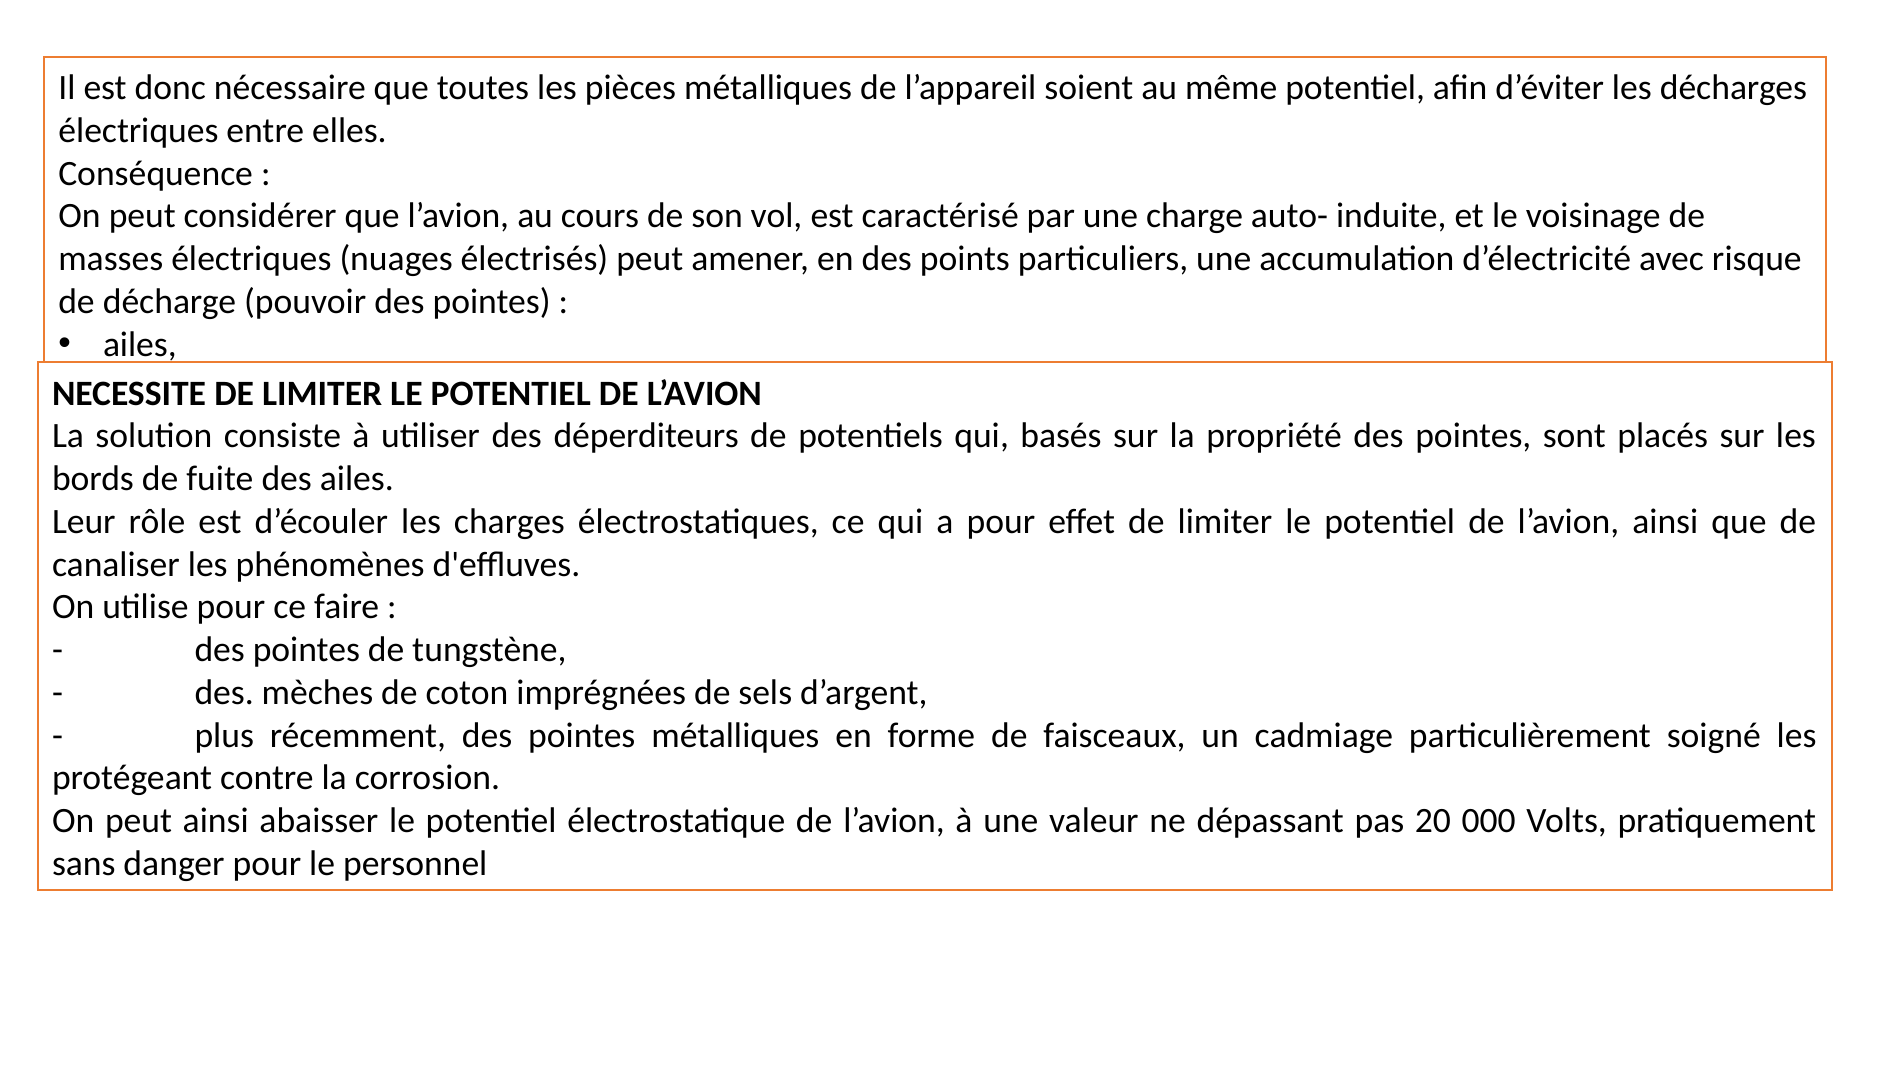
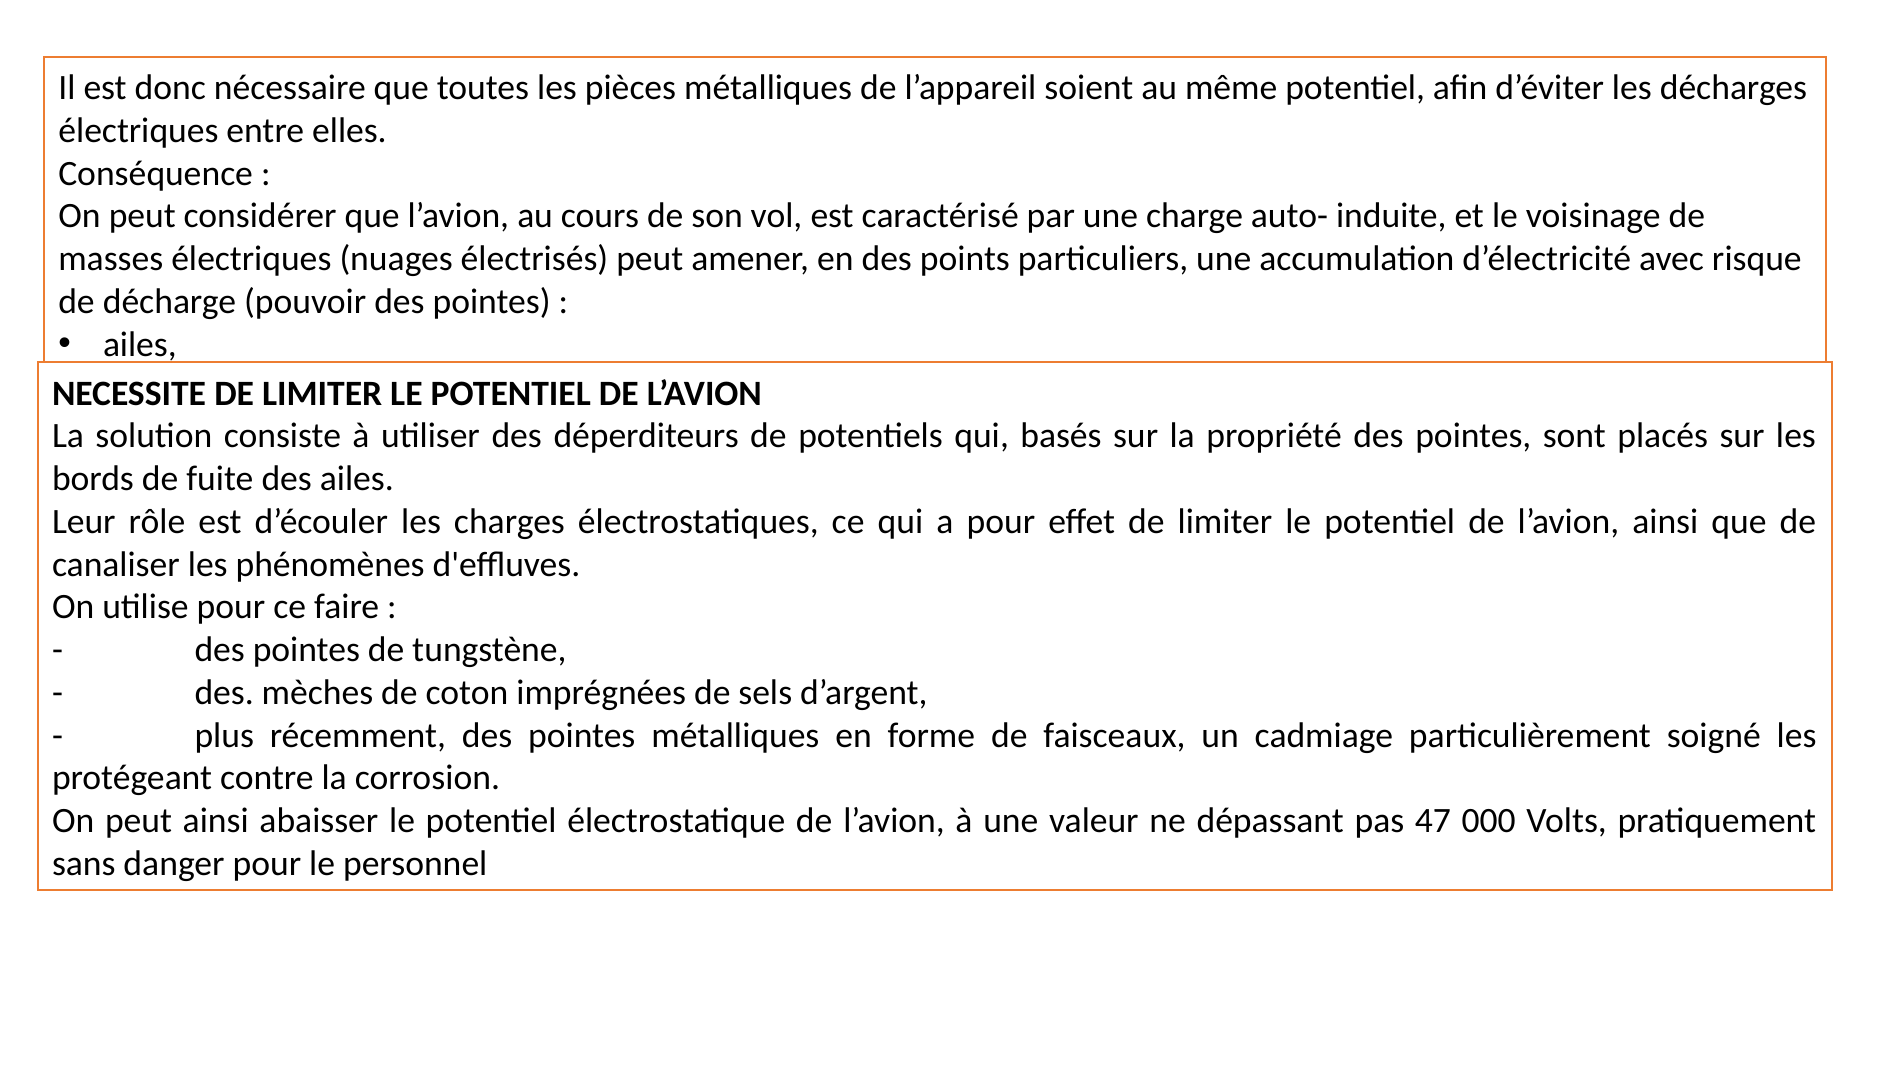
20: 20 -> 47 (1433, 821)
